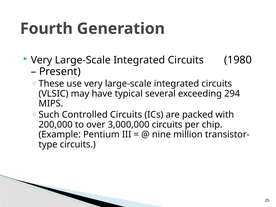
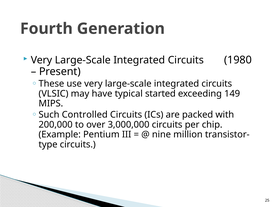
several: several -> started (160, 94)
294: 294 -> 149 (232, 94)
